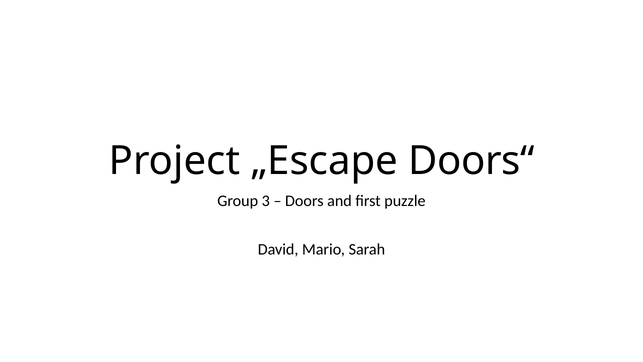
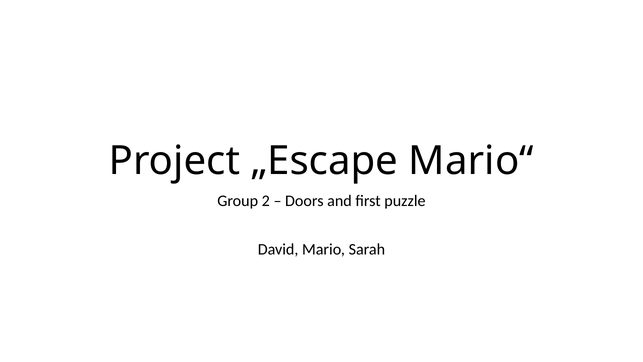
Doors“: Doors“ -> Mario“ (471, 161)
3: 3 -> 2 (266, 201)
